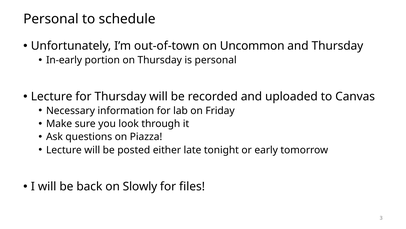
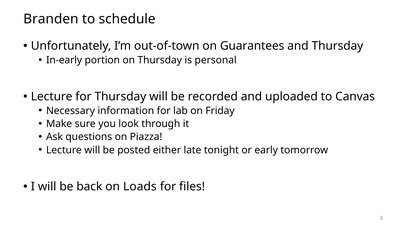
Personal: Personal -> Branden (51, 19)
Uncommon: Uncommon -> Guarantees (252, 46)
Slowly: Slowly -> Loads (140, 186)
